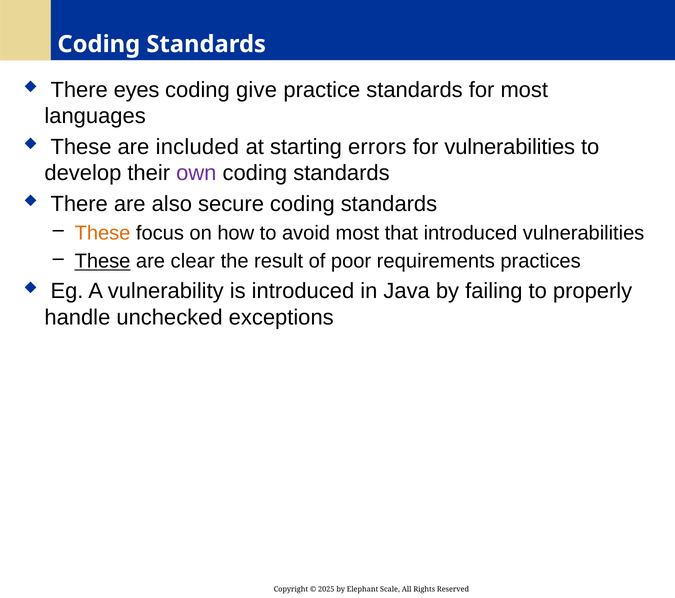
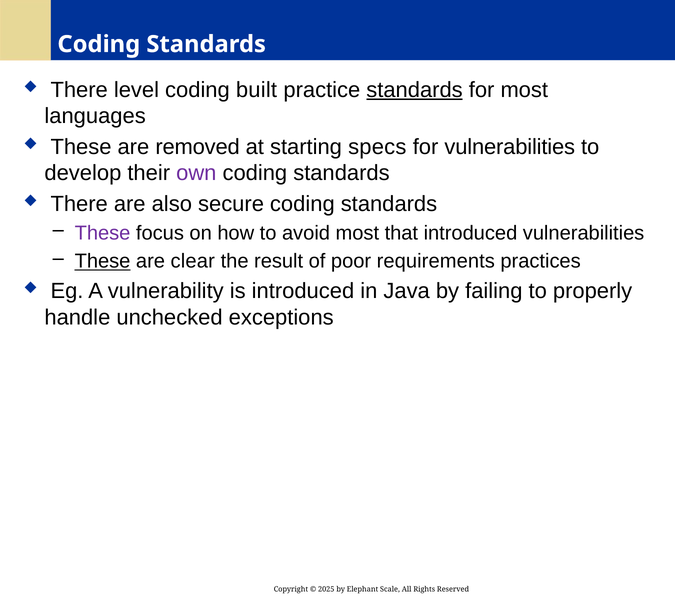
eyes: eyes -> level (136, 90)
give: give -> built (256, 90)
standards underline: none -> present (415, 90)
included: included -> removed (198, 147)
errors: errors -> specs (377, 147)
These colour: orange -> purple (103, 233)
